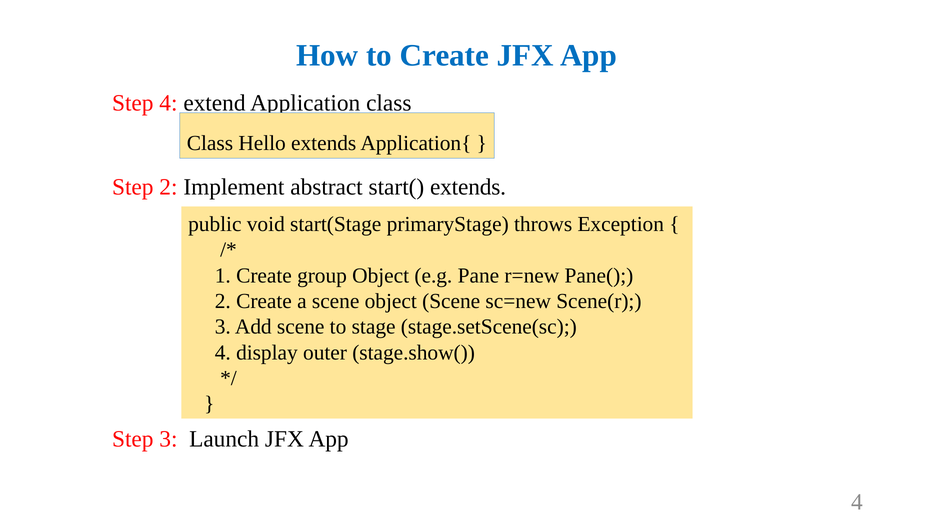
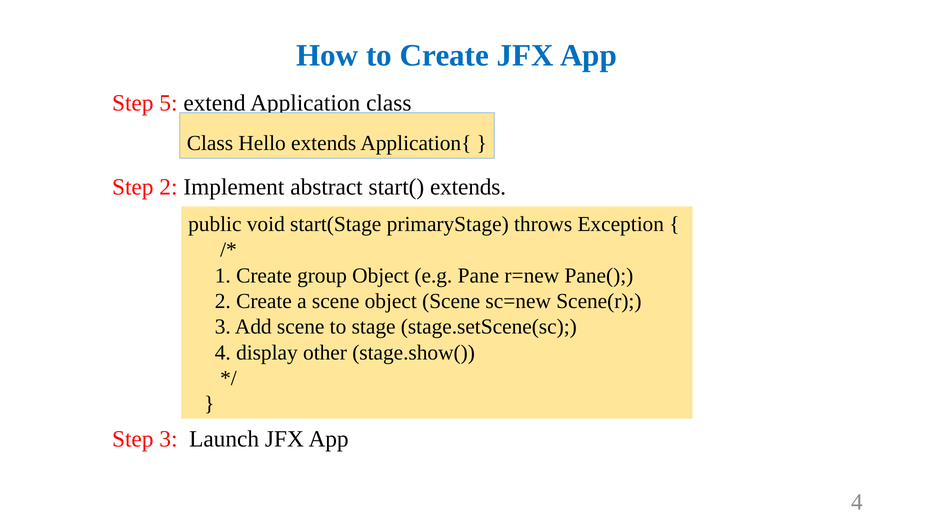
Step 4: 4 -> 5 (168, 103)
outer: outer -> other (325, 353)
